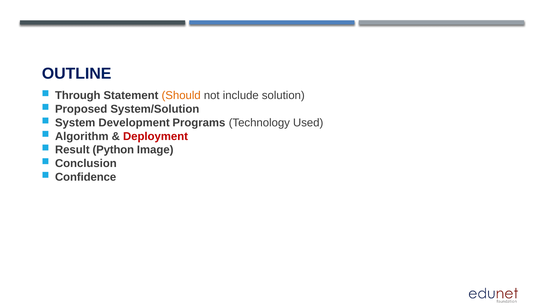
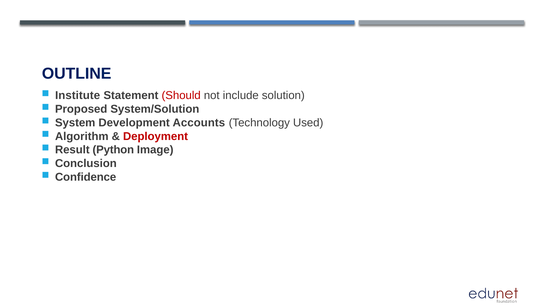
Through: Through -> Institute (78, 95)
Should colour: orange -> red (181, 95)
Programs: Programs -> Accounts (199, 123)
